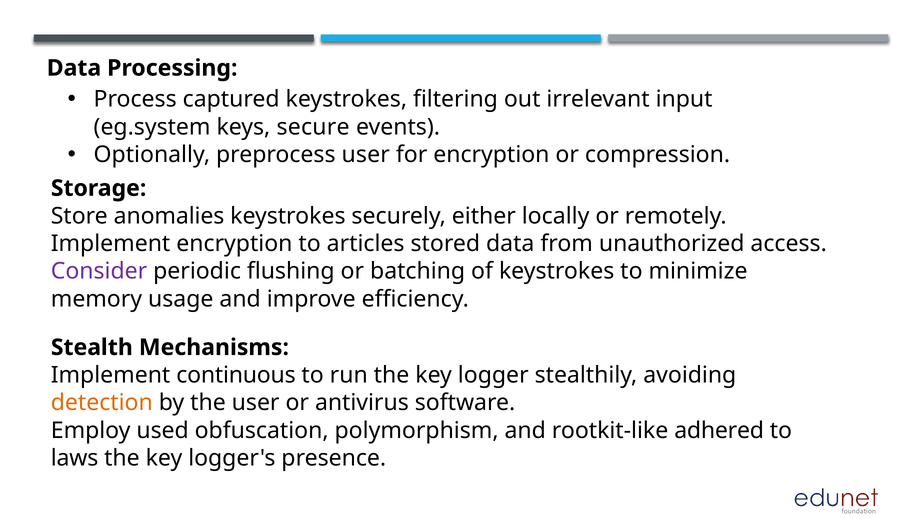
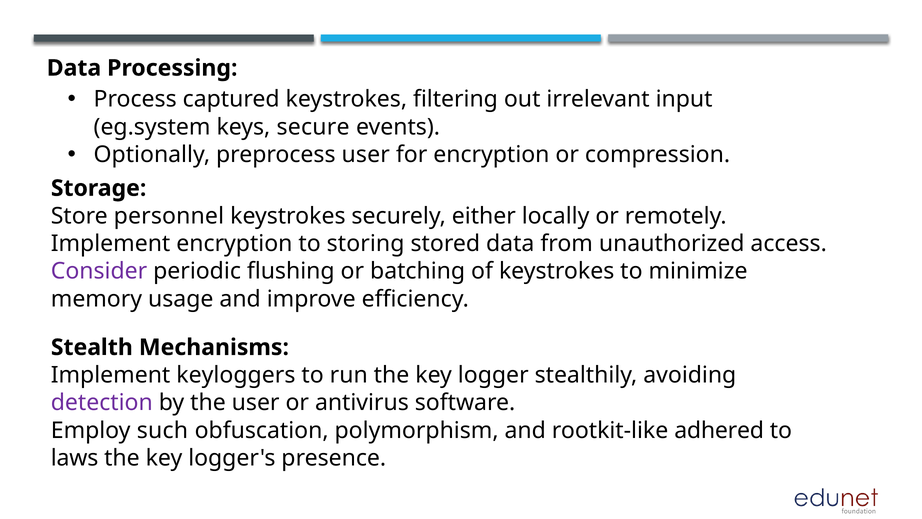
anomalies: anomalies -> personnel (169, 216)
articles: articles -> storing (366, 243)
continuous: continuous -> keyloggers (236, 375)
detection colour: orange -> purple (102, 402)
used: used -> such (162, 430)
